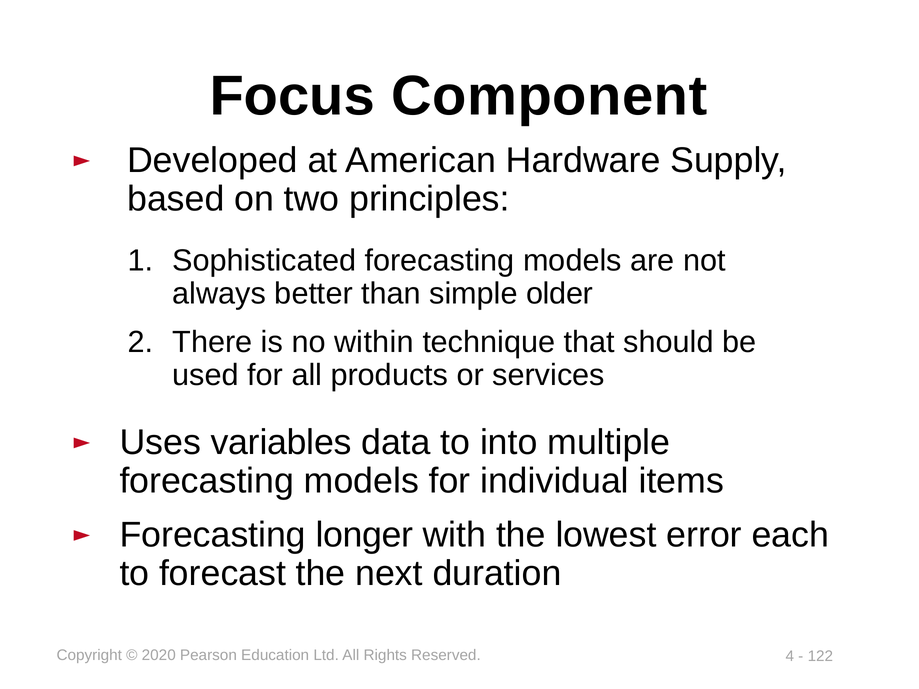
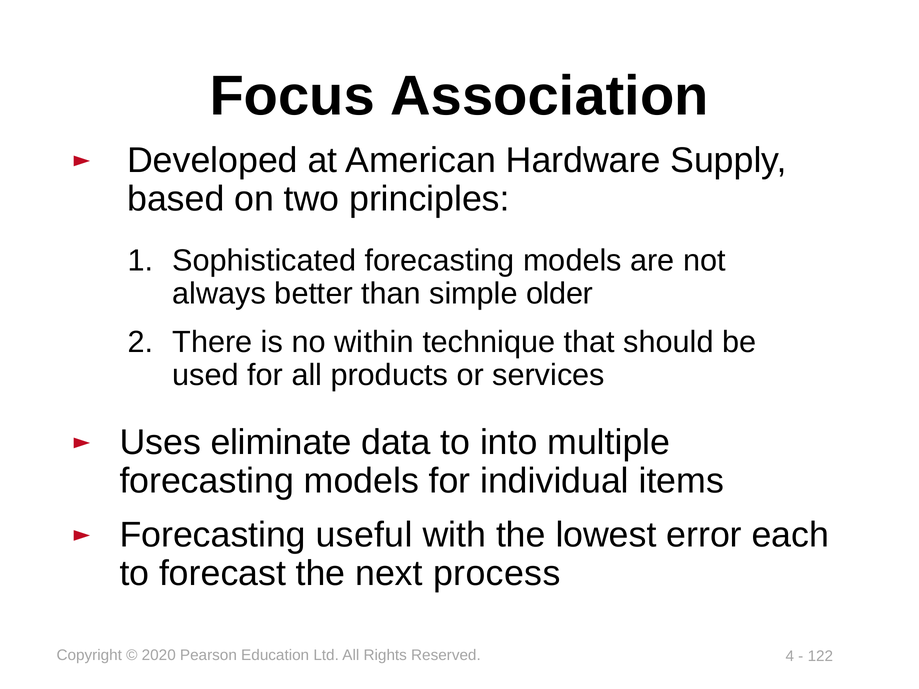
Component: Component -> Association (550, 96)
variables: variables -> eliminate (281, 442)
longer: longer -> useful (364, 535)
duration: duration -> process (497, 574)
